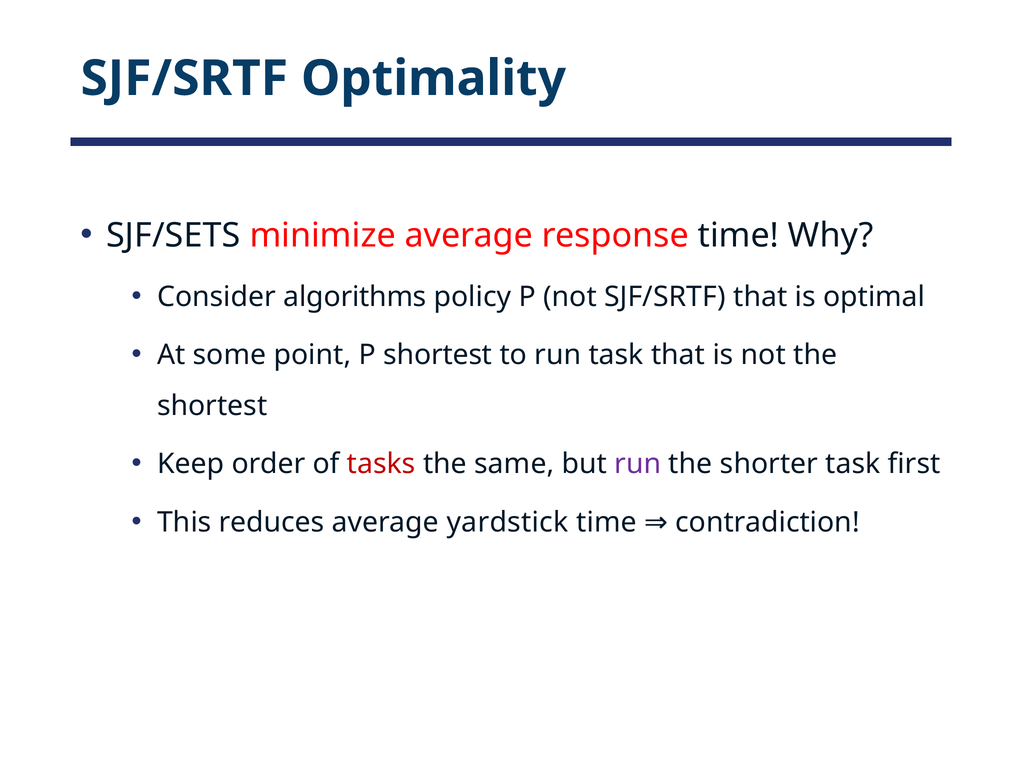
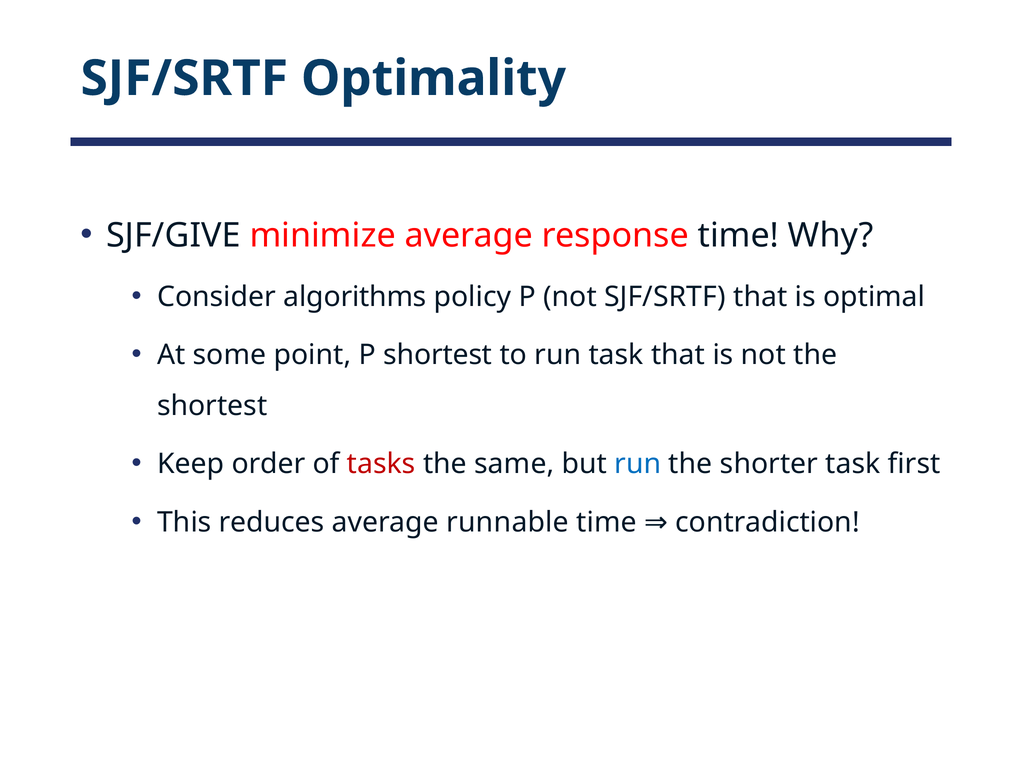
SJF/SETS: SJF/SETS -> SJF/GIVE (173, 236)
run colour: purple -> blue (638, 464)
yardstick: yardstick -> runnable (508, 523)
